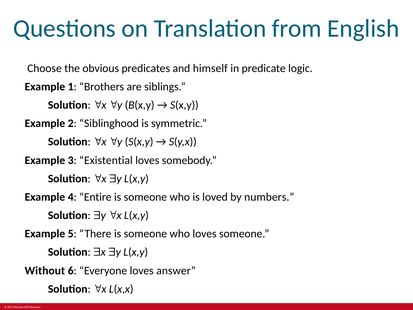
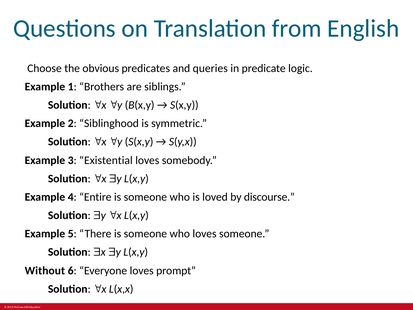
himself: himself -> queries (210, 68)
numbers: numbers -> discourse (269, 197)
answer: answer -> prompt (176, 270)
